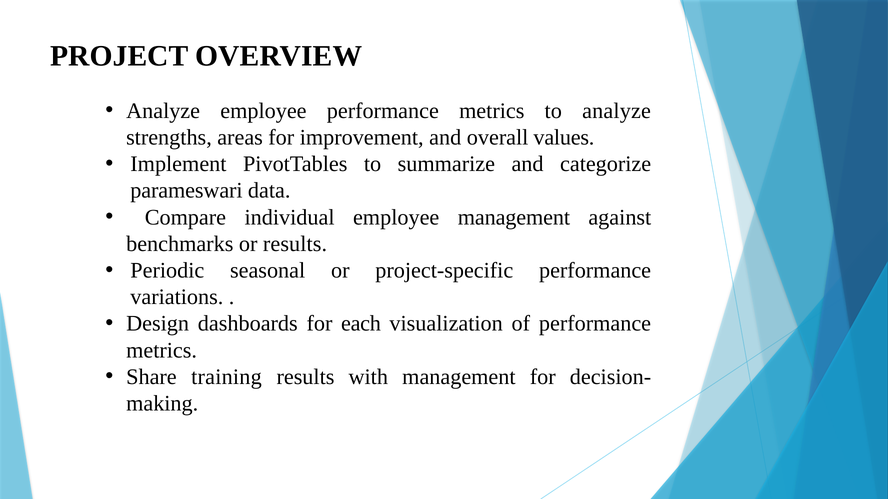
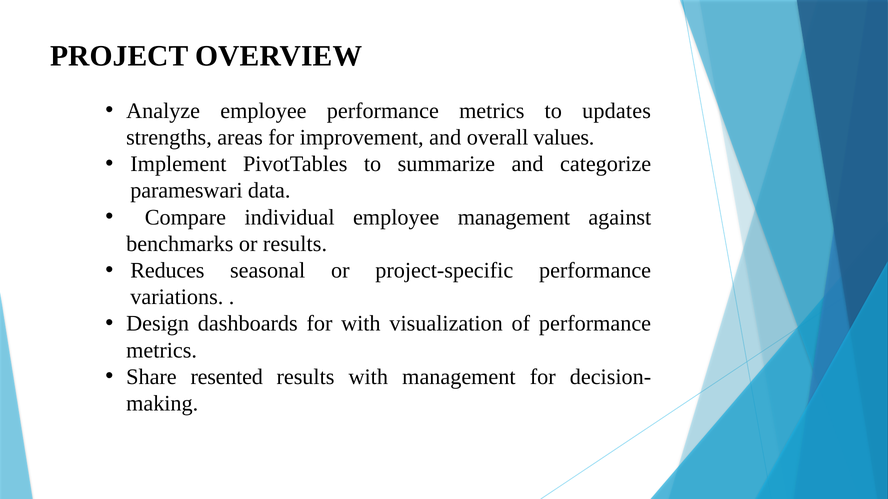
to analyze: analyze -> updates (617, 111)
Periodic: Periodic -> Reduces (167, 271)
for each: each -> with (361, 324)
training: training -> resented (227, 377)
